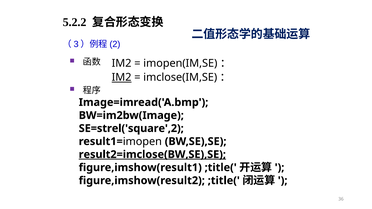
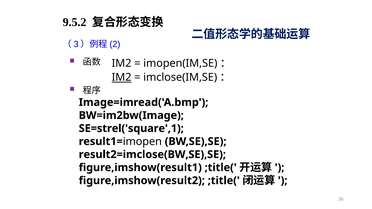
5.2.2: 5.2.2 -> 9.5.2 (75, 22)
SE=strel('square',2: SE=strel('square',2 -> SE=strel('square',1 (131, 129)
result2=imclose(BW,SE),SE underline: present -> none (152, 155)
